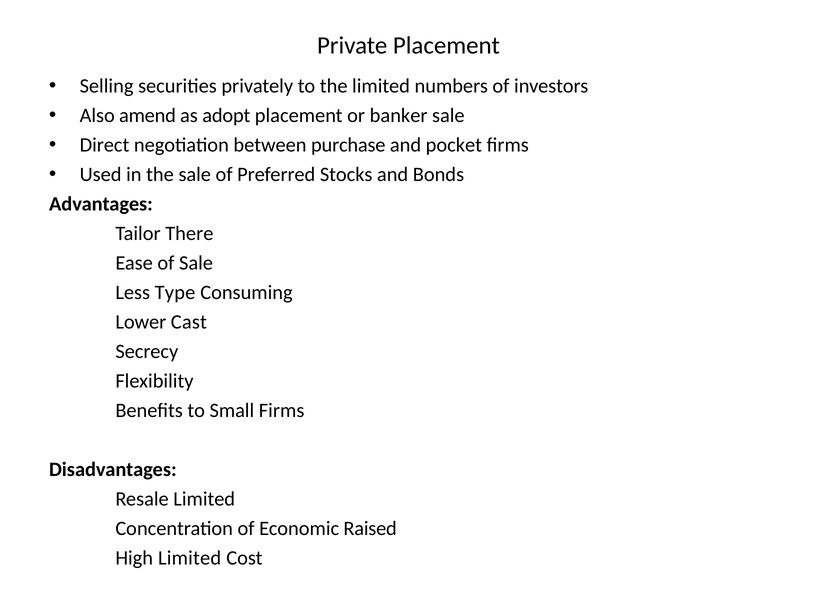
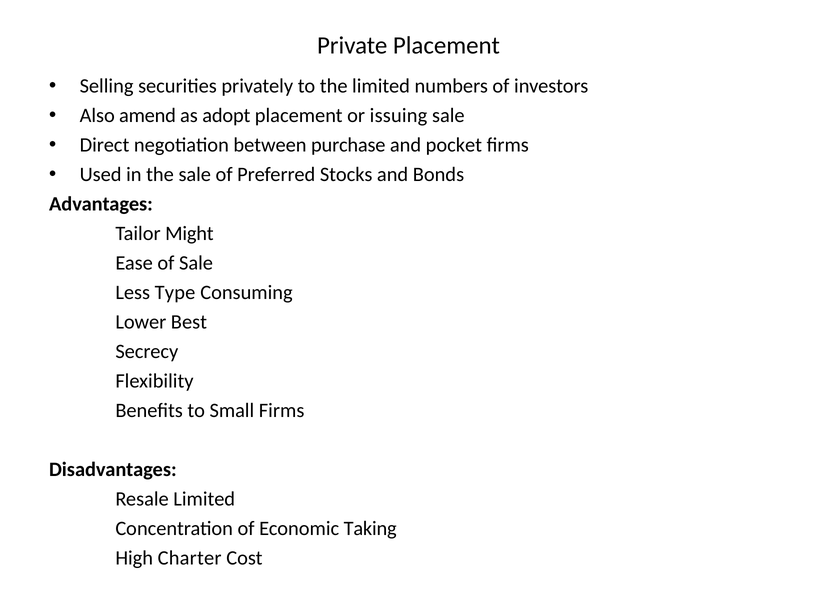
banker: banker -> issuing (399, 115)
There: There -> Might (189, 233)
Cast: Cast -> Best (189, 322)
Raised: Raised -> Taking (370, 528)
High Limited: Limited -> Charter (190, 558)
